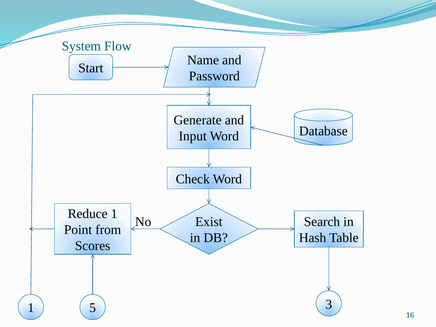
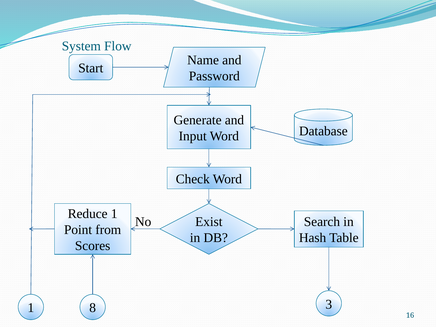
5: 5 -> 8 (93, 308)
